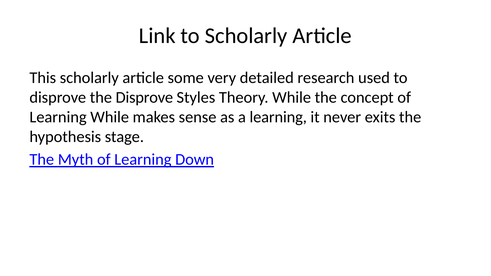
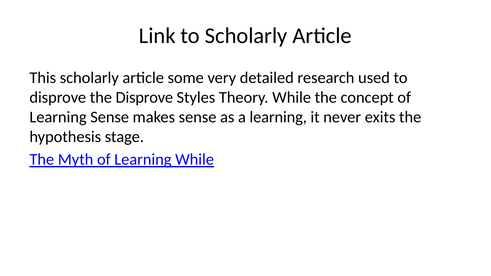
Learning While: While -> Sense (110, 117)
Learning Down: Down -> While (195, 160)
